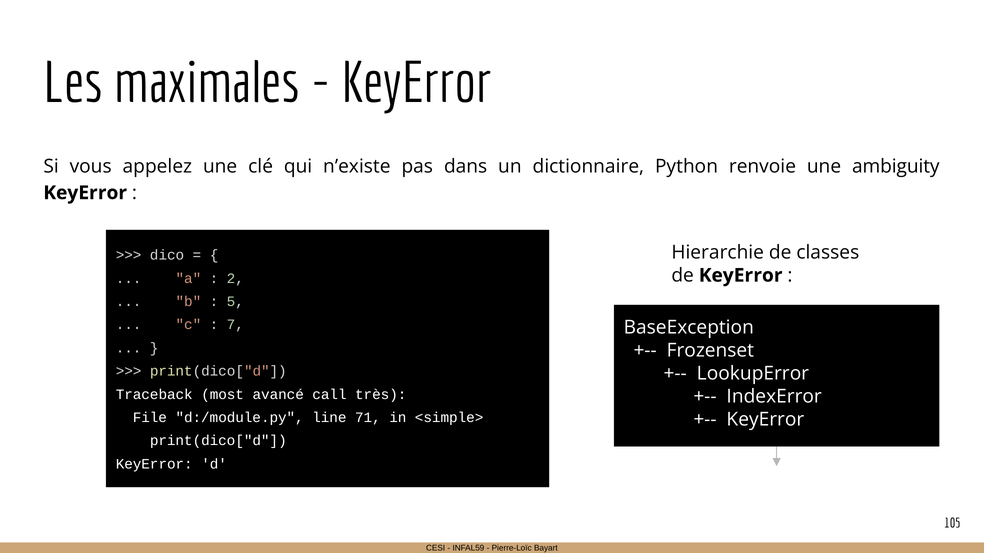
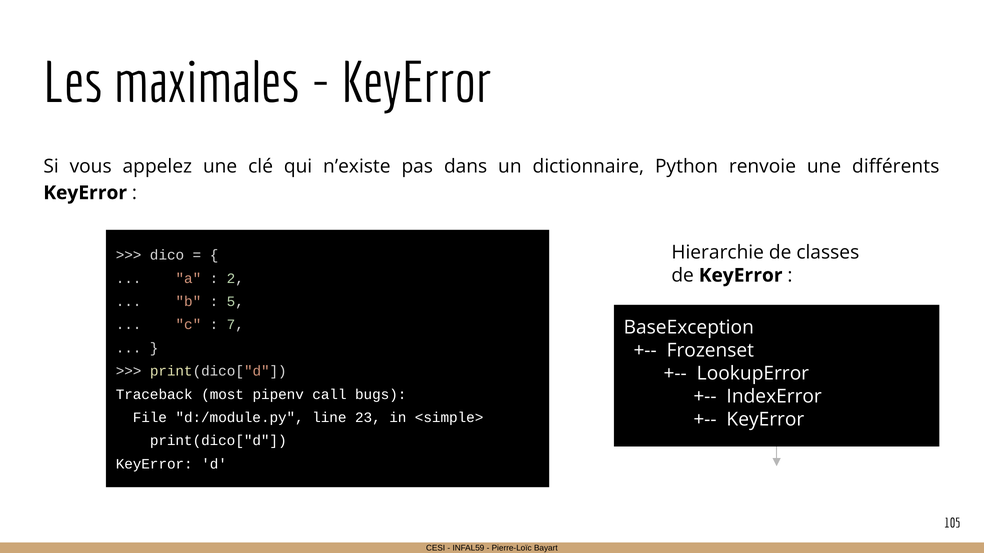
ambiguity: ambiguity -> différents (896, 167)
avancé: avancé -> pipenv (278, 395)
très: très -> bugs (381, 395)
71: 71 -> 23 (368, 418)
